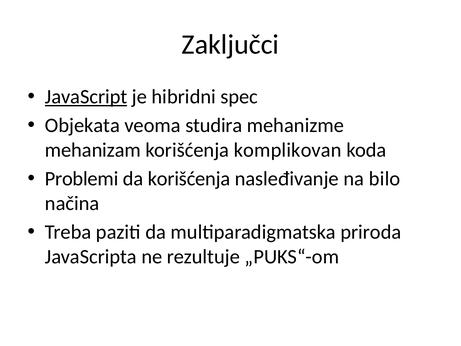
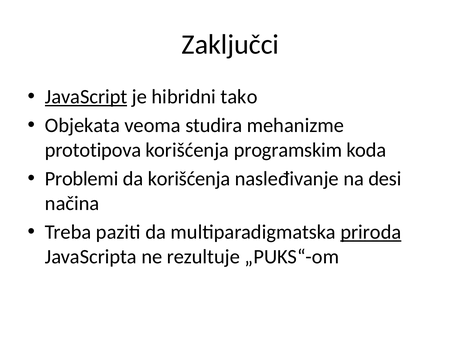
spec: spec -> tako (239, 97)
mehanizam: mehanizam -> prototipova (93, 150)
komplikovan: komplikovan -> programskim (288, 150)
bilo: bilo -> desi (385, 179)
priroda underline: none -> present (371, 232)
